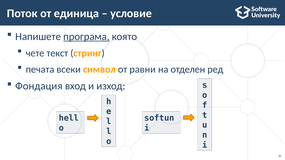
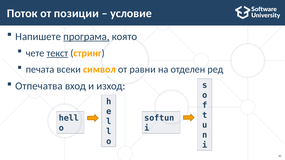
единица: единица -> позиции (76, 14)
текст underline: none -> present (57, 53)
Фондация: Фондация -> Отпечатва (39, 86)
